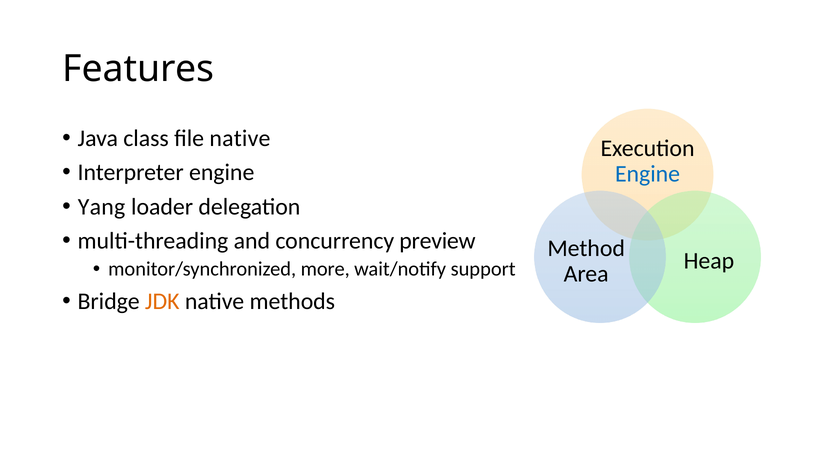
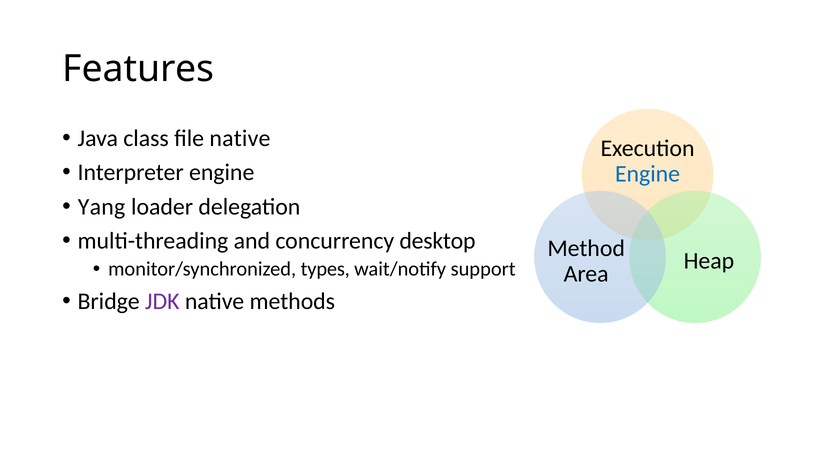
preview: preview -> desktop (437, 241)
more: more -> types (325, 269)
JDK colour: orange -> purple (162, 301)
